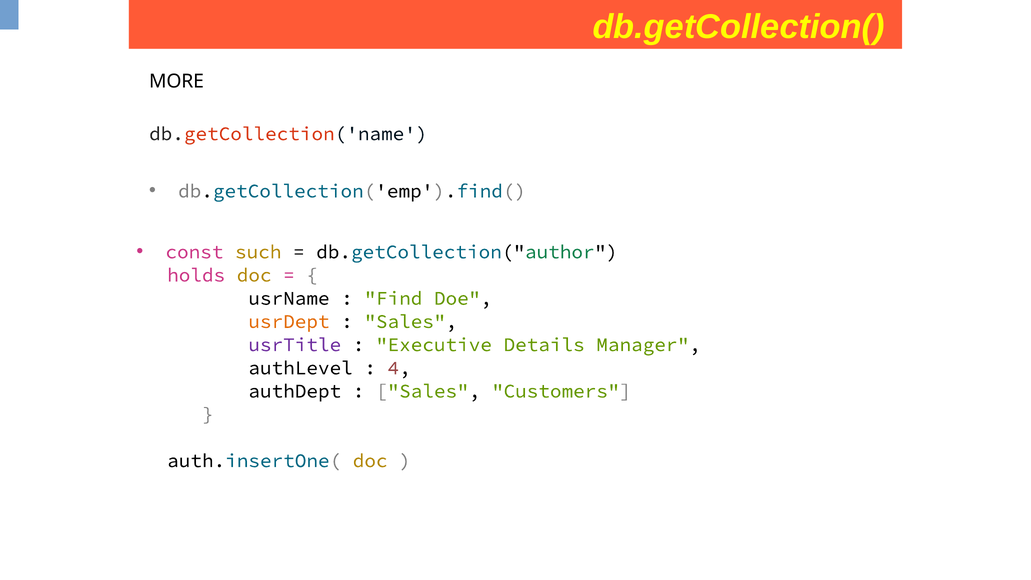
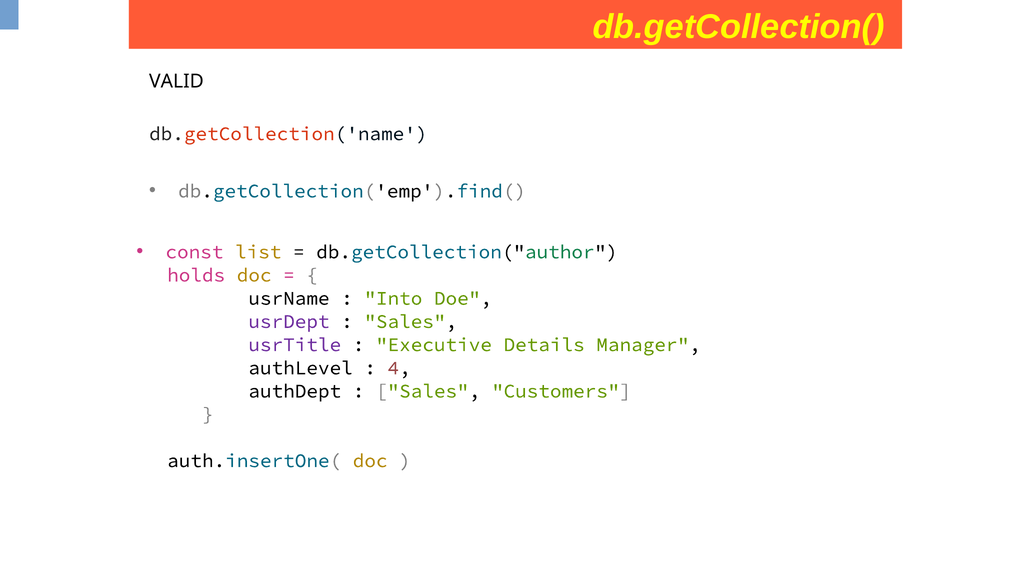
MORE: MORE -> VALID (176, 81)
such: such -> list (258, 252)
Find: Find -> Into (393, 298)
usrDept colour: orange -> purple (289, 321)
